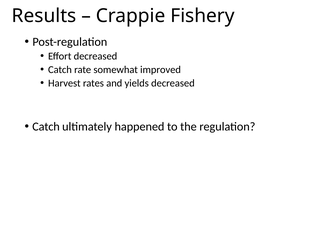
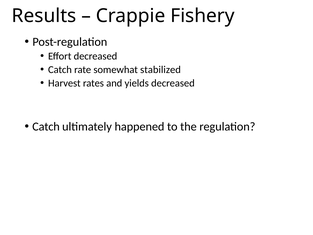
improved: improved -> stabilized (160, 70)
